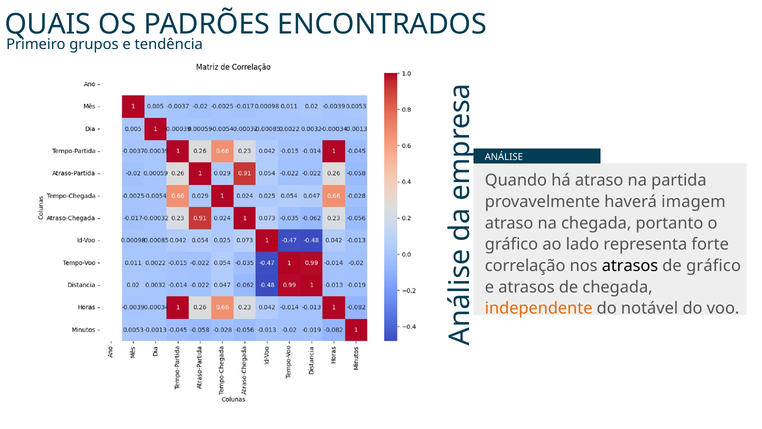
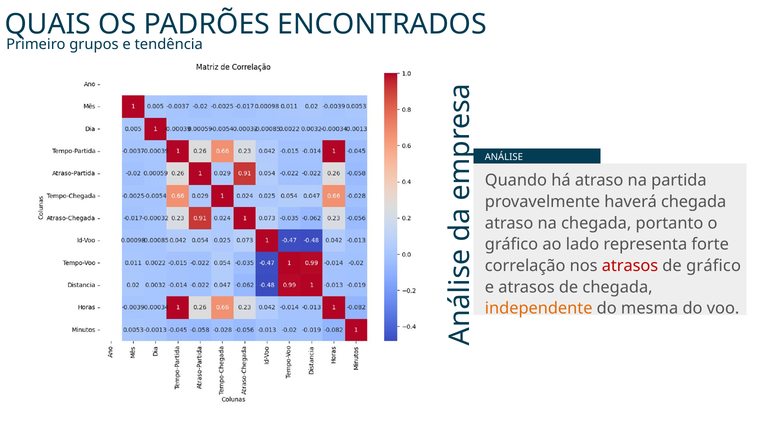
haverá imagem: imagem -> chegada (694, 202)
atrasos colour: black -> red (630, 266)
notável: notável -> mesma (650, 308)
